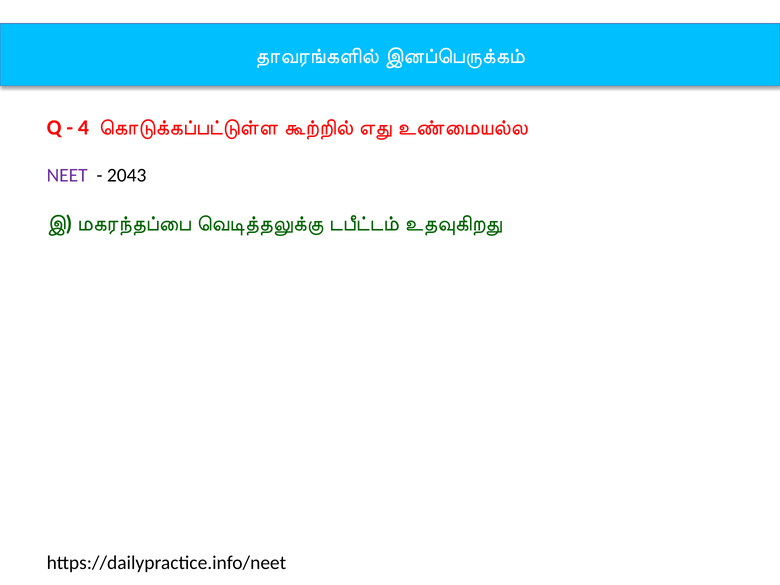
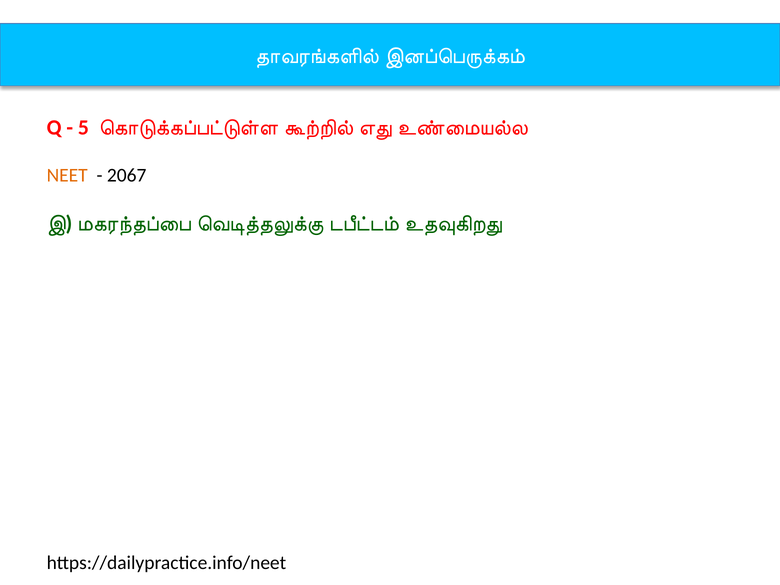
4: 4 -> 5 (83, 128)
NEET colour: purple -> orange (67, 175)
2043: 2043 -> 2067 (127, 175)
